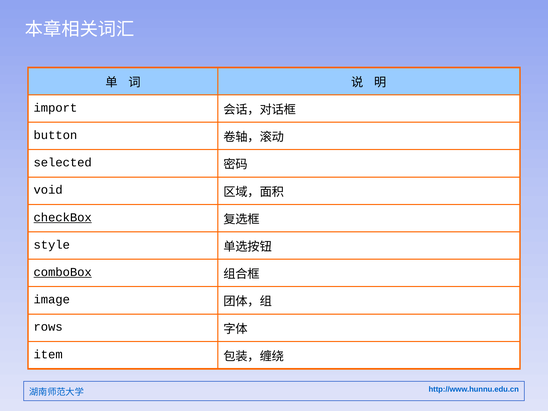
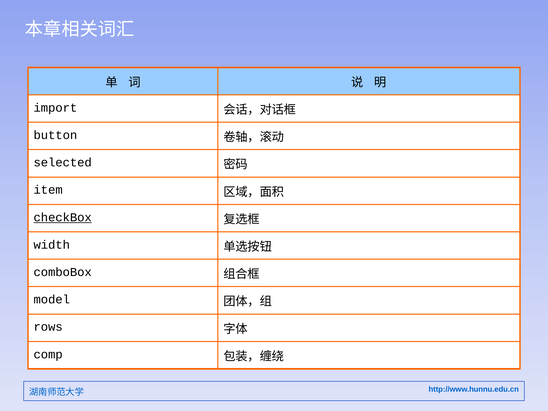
void: void -> item (48, 190)
style: style -> width (52, 245)
comboBox underline: present -> none (63, 272)
image: image -> model (52, 300)
item: item -> comp (48, 354)
